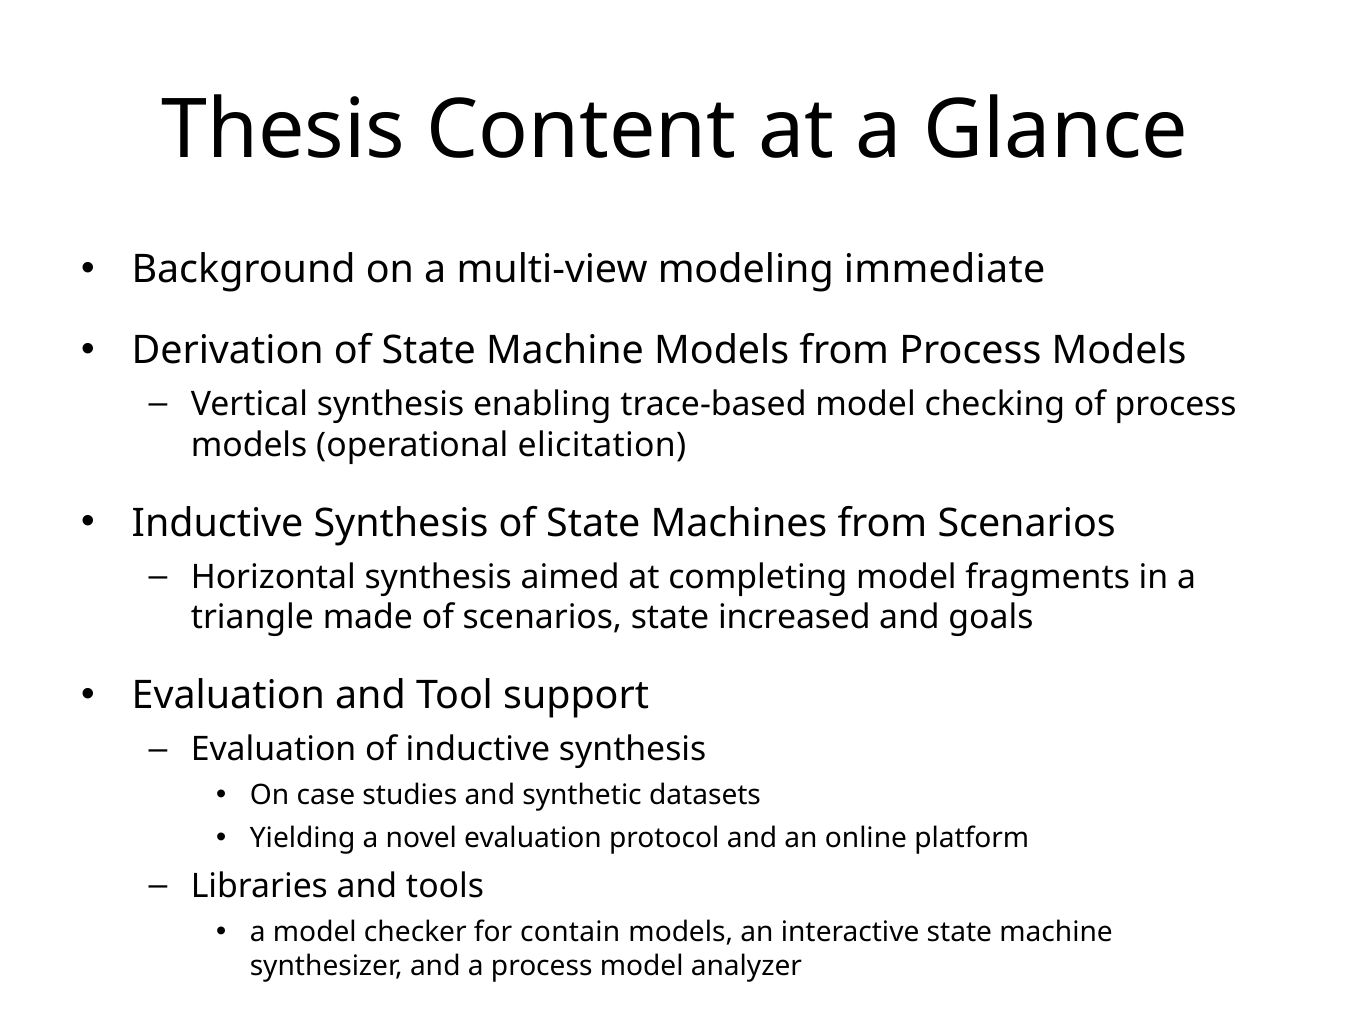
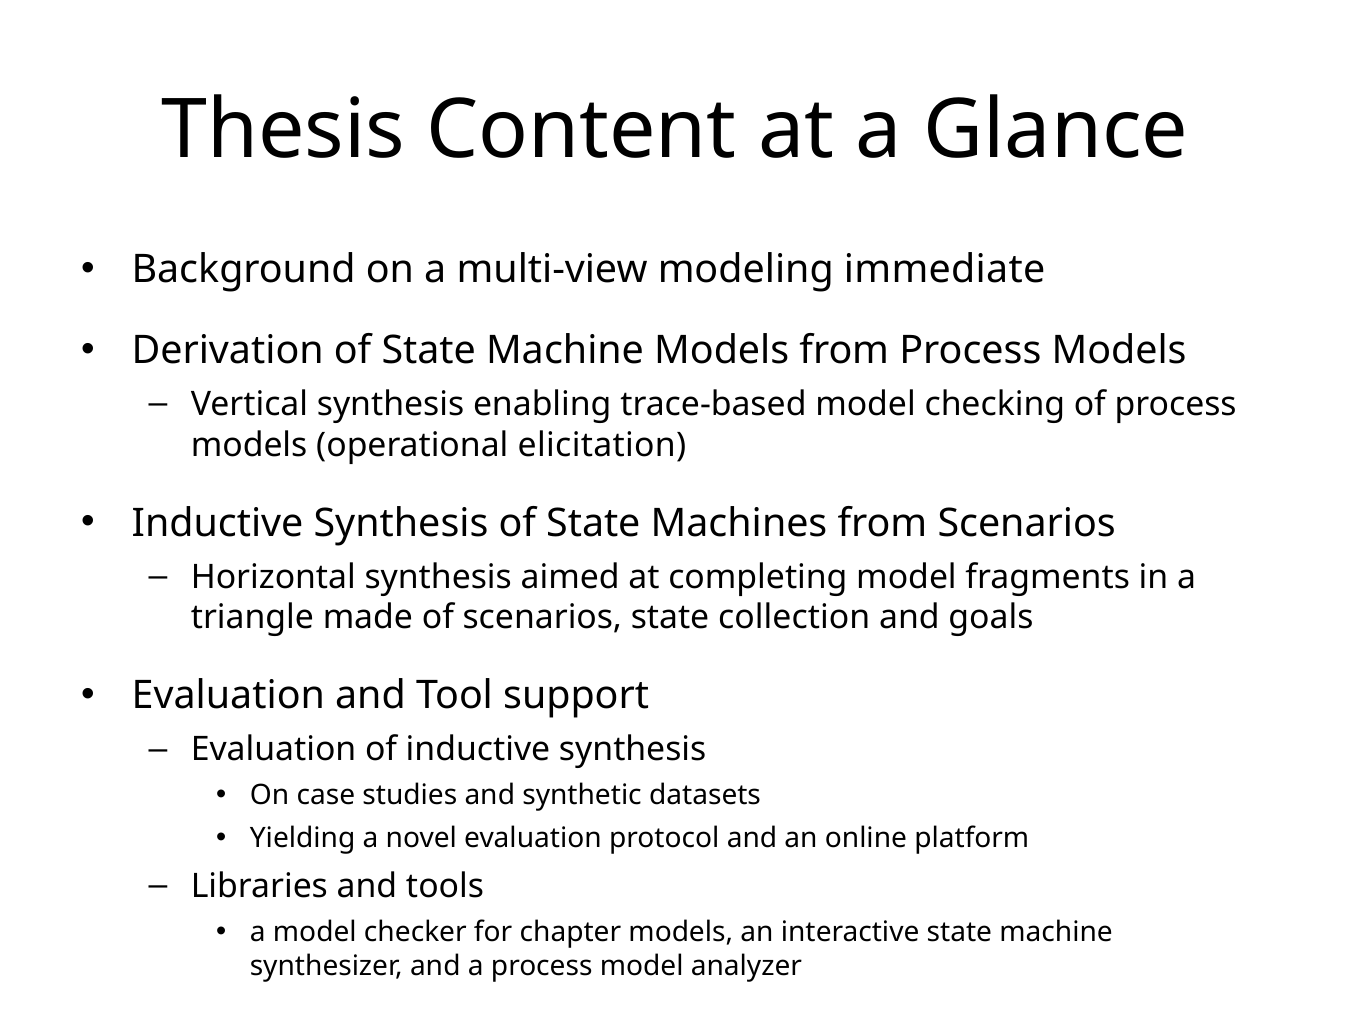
increased: increased -> collection (794, 618)
contain: contain -> chapter (570, 932)
